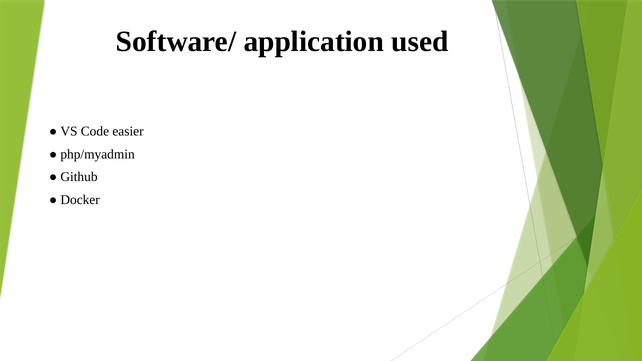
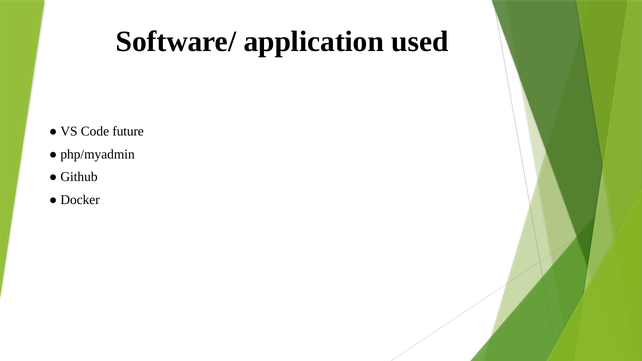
easier: easier -> future (128, 131)
